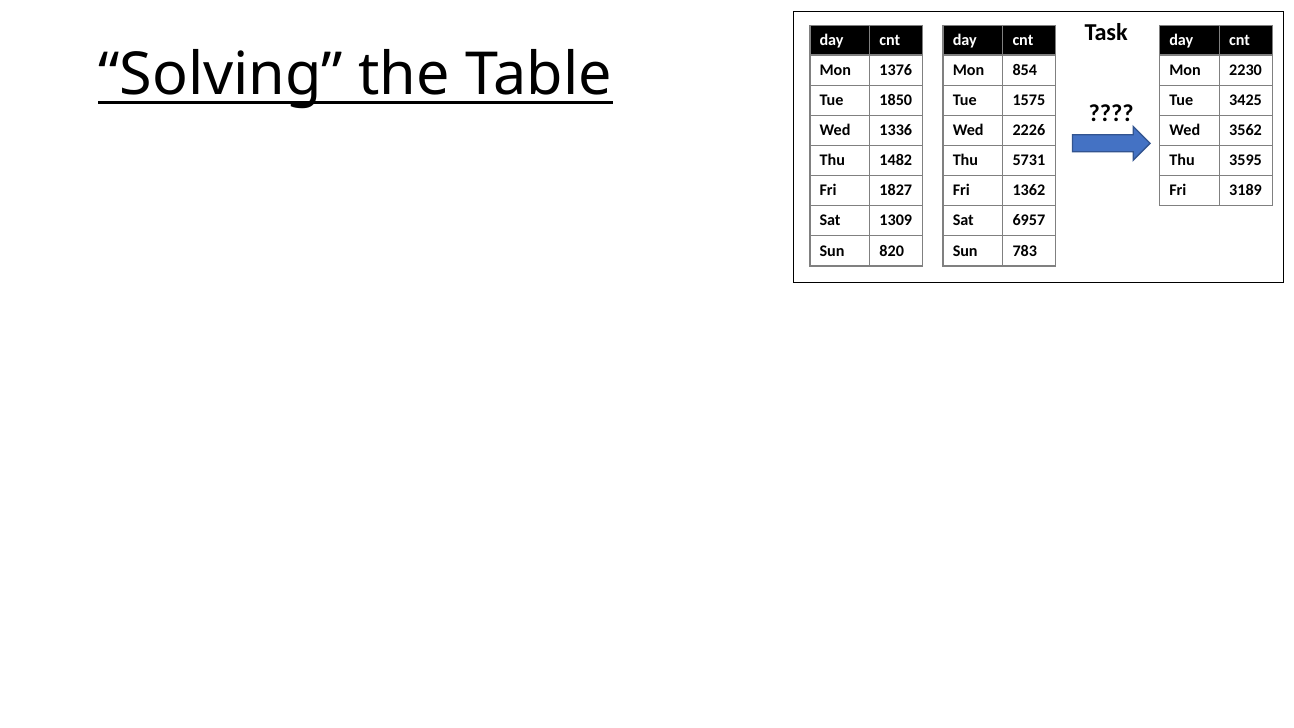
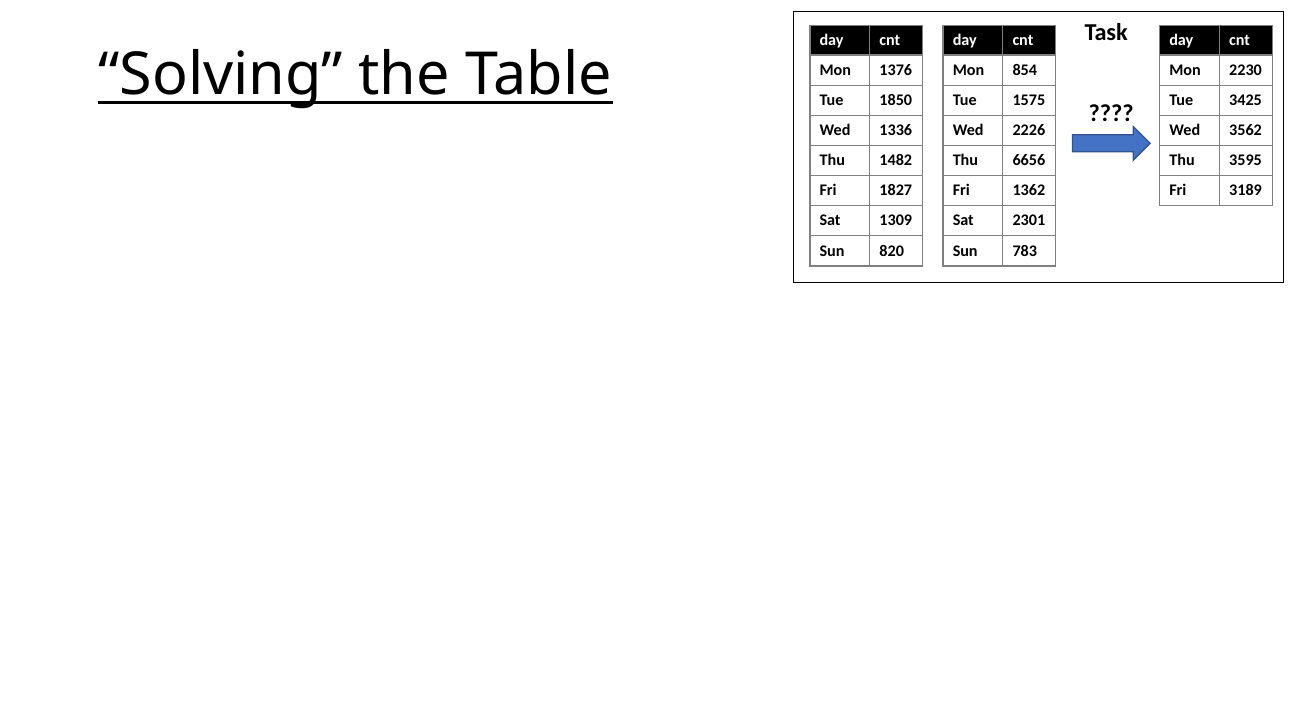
5731: 5731 -> 6656 (1029, 160)
6957: 6957 -> 2301 (1029, 221)
